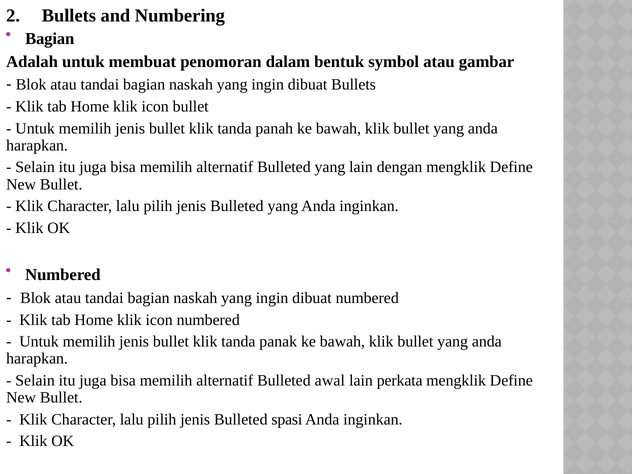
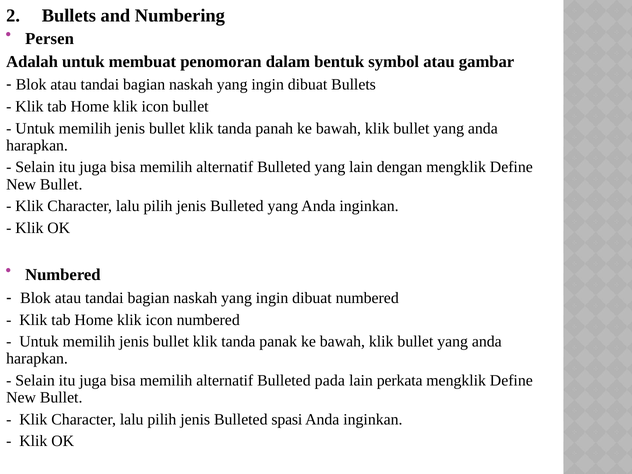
Bagian: Bagian -> Persen (50, 39)
awal: awal -> pada (330, 381)
